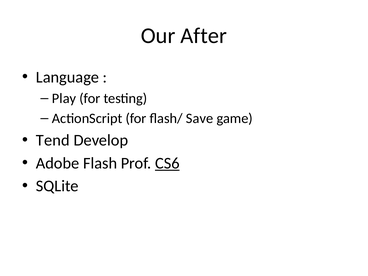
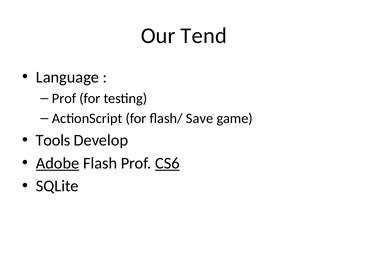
After: After -> Tend (204, 36)
Play: Play -> Prof (64, 98)
Tend: Tend -> Tools (53, 140)
Adobe underline: none -> present (58, 163)
